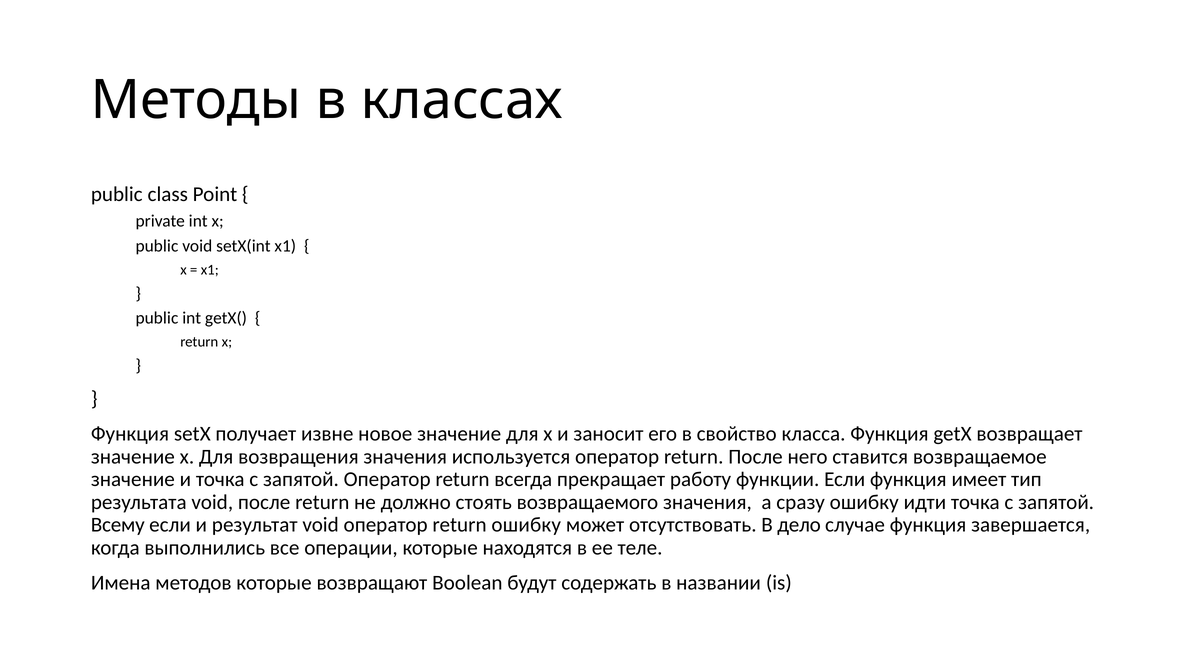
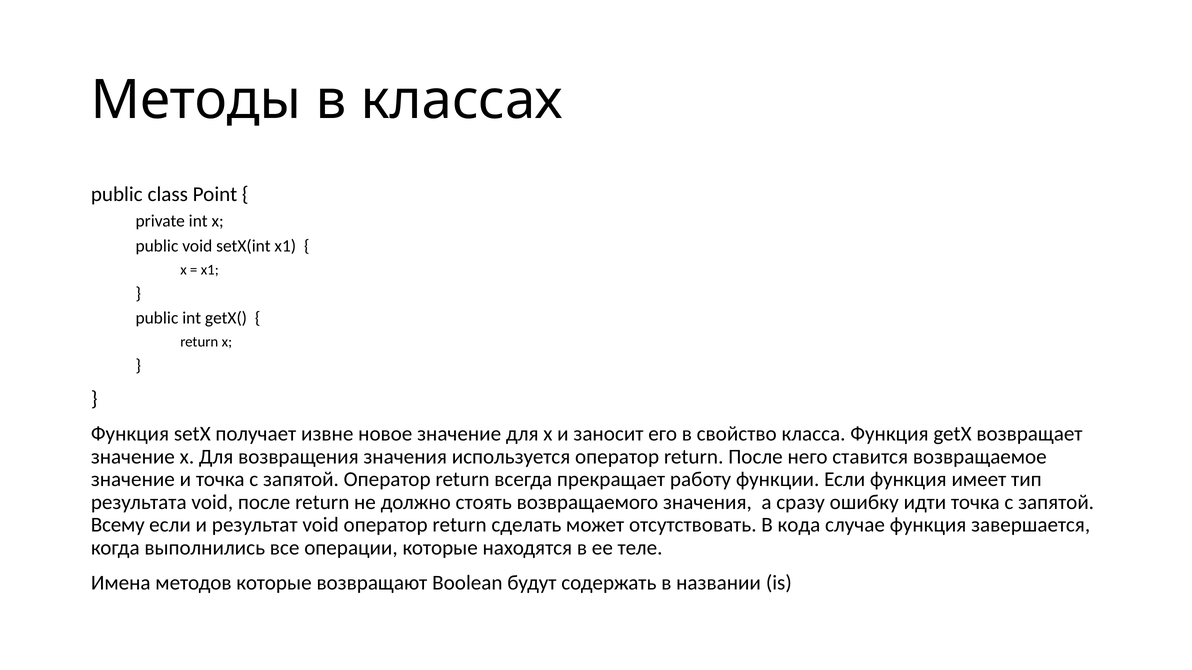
return ошибку: ошибку -> сделать (526, 525)
дело: дело -> кода (799, 525)
